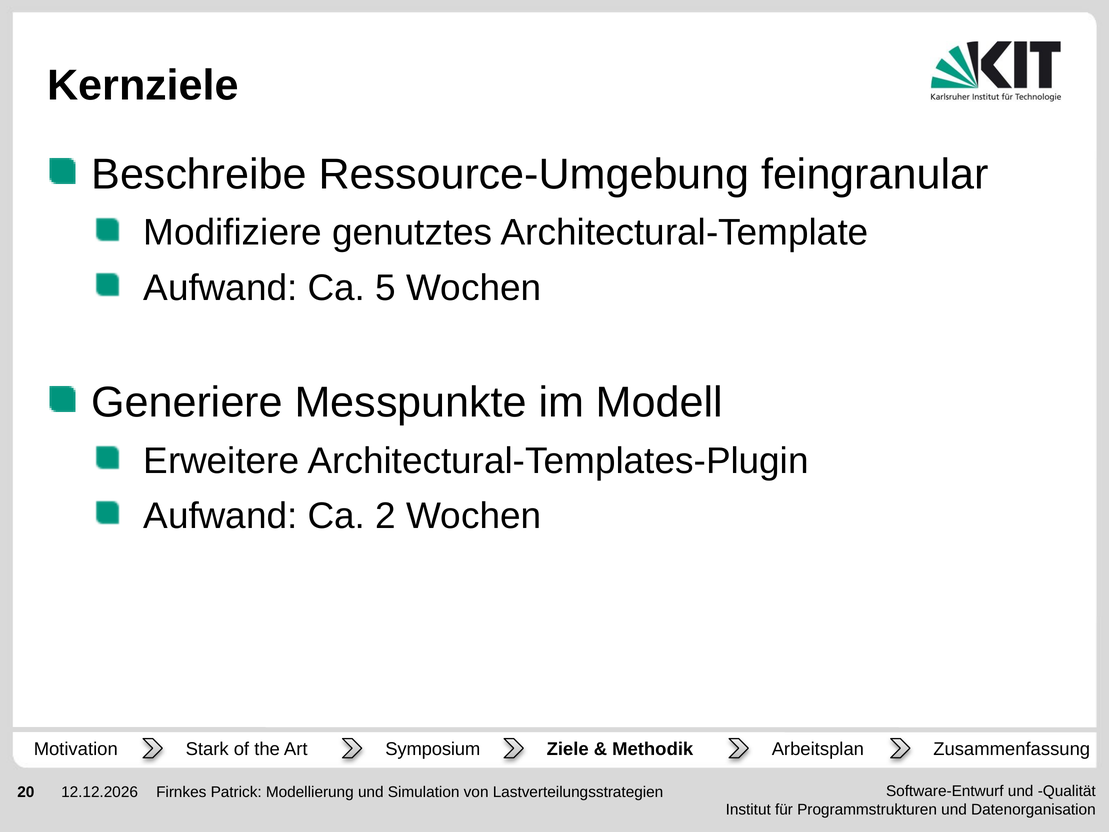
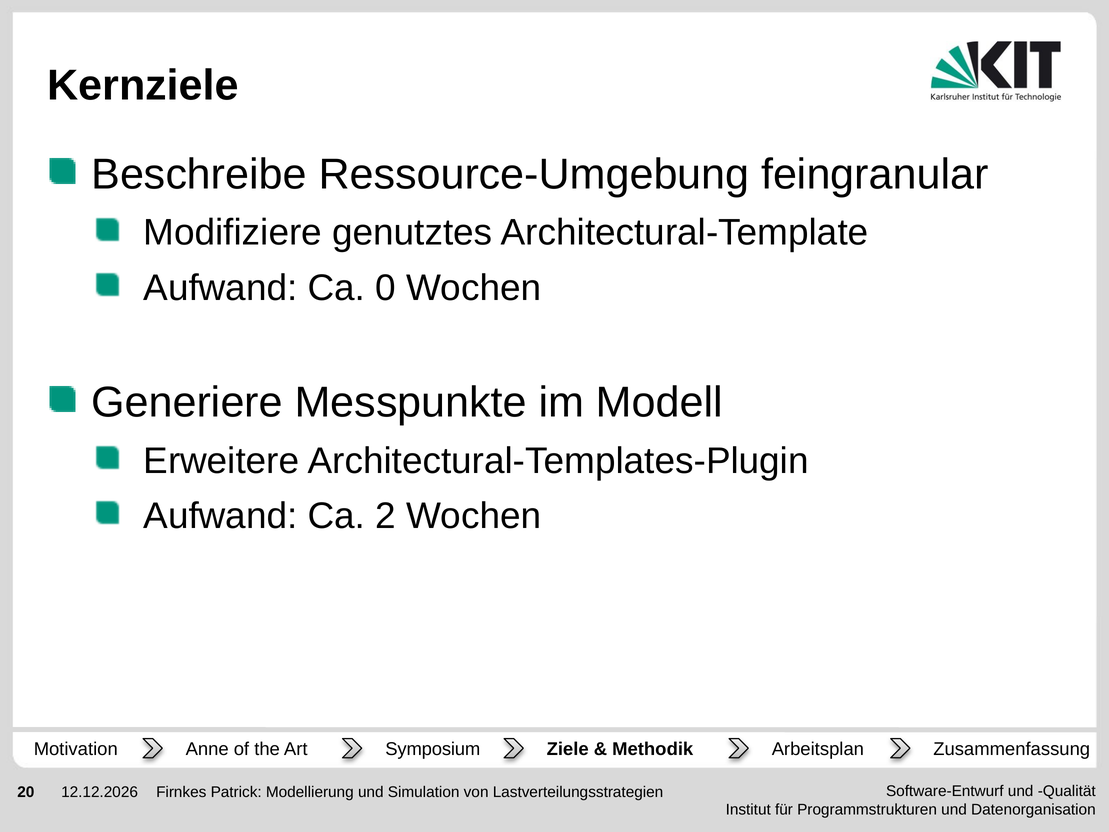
5: 5 -> 0 (386, 288)
Stark: Stark -> Anne (207, 749)
